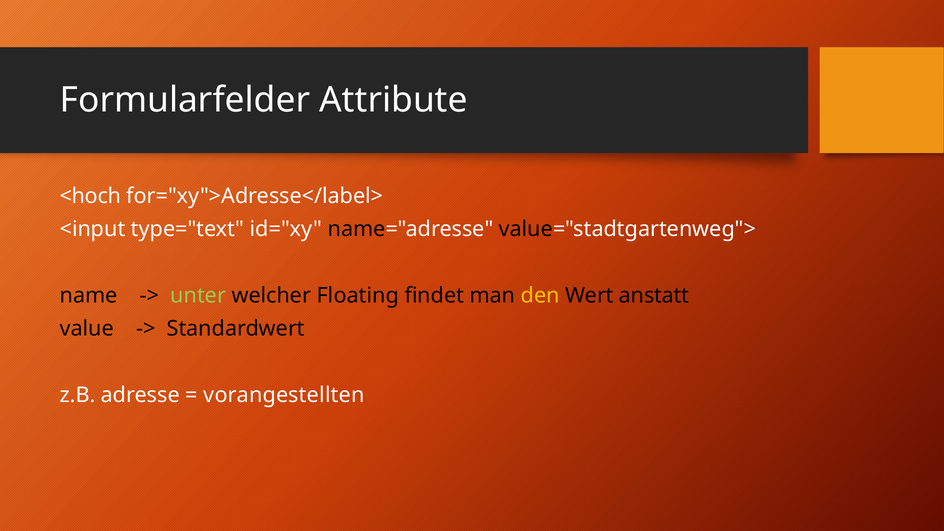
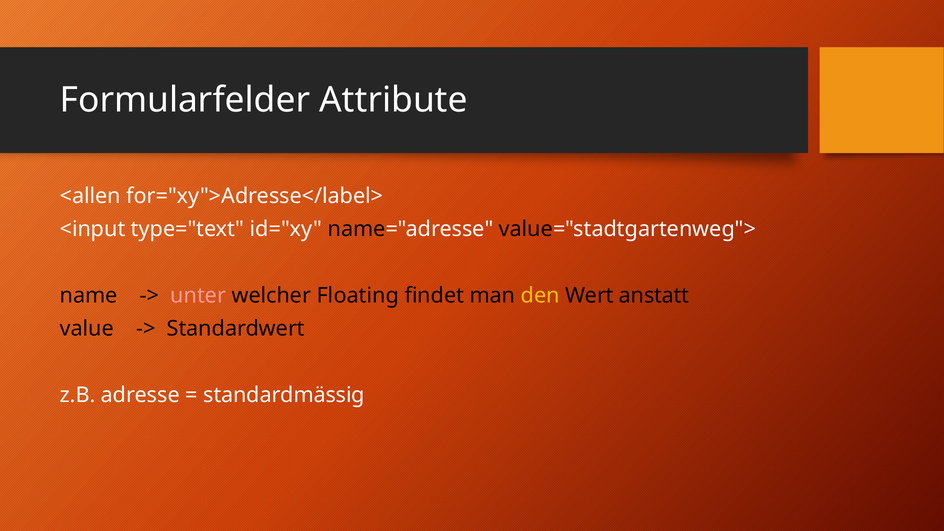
<hoch: <hoch -> <allen (90, 196)
unter colour: light green -> pink (198, 296)
vorangestellten: vorangestellten -> standardmässig (284, 395)
